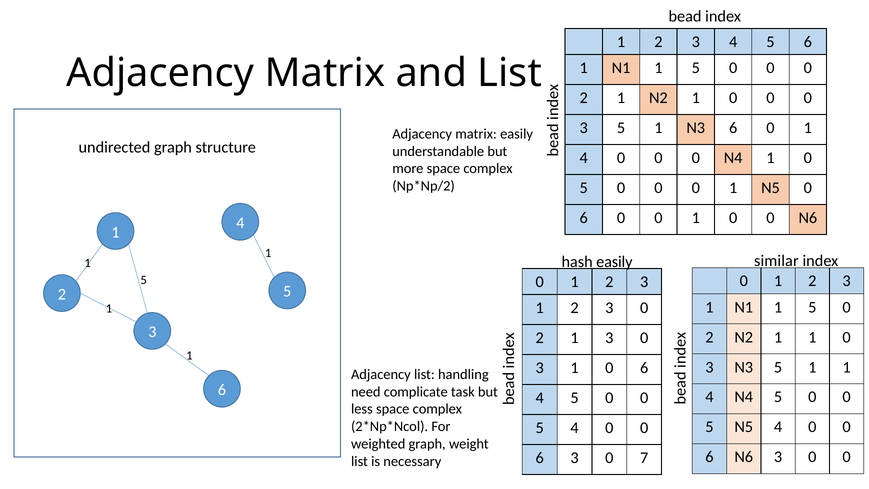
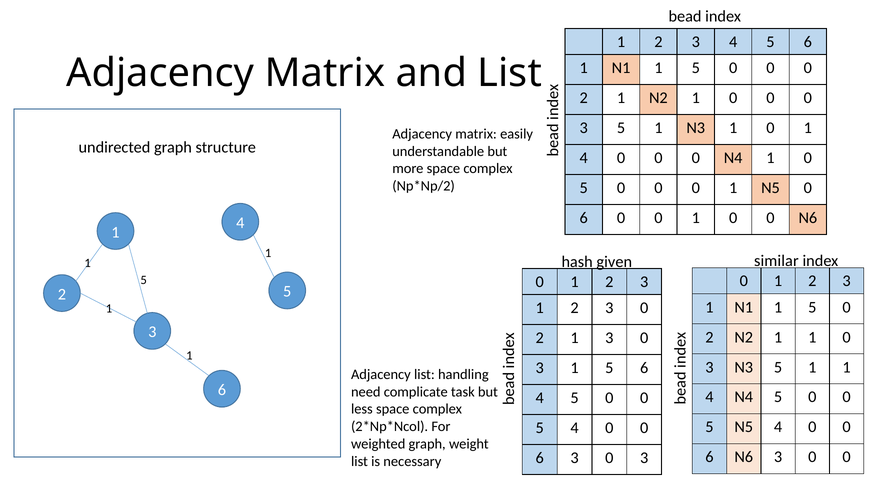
N3 6: 6 -> 1 (733, 128)
hash easily: easily -> given (614, 262)
3 1 0: 0 -> 5 (609, 368)
6 3 0 7: 7 -> 3 (644, 458)
